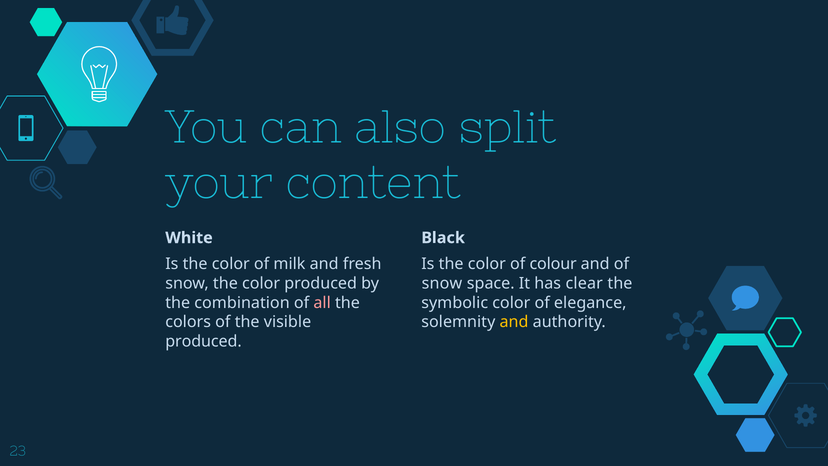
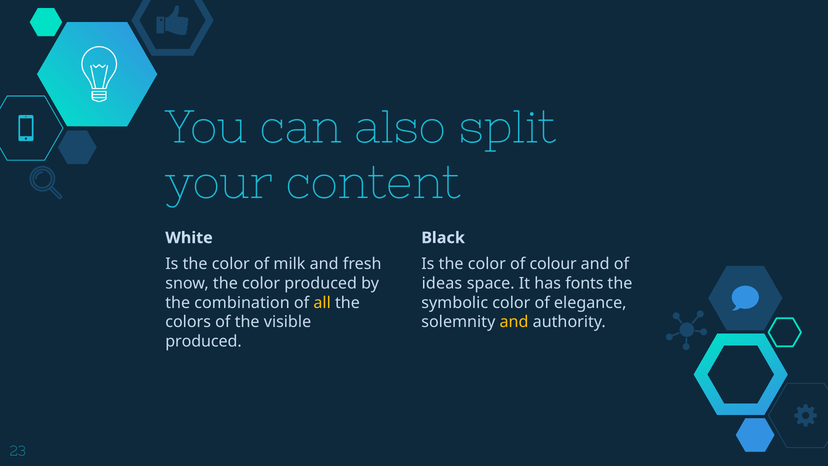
snow: snow -> ideas (442, 283)
clear: clear -> fonts (584, 283)
all colour: pink -> yellow (322, 303)
